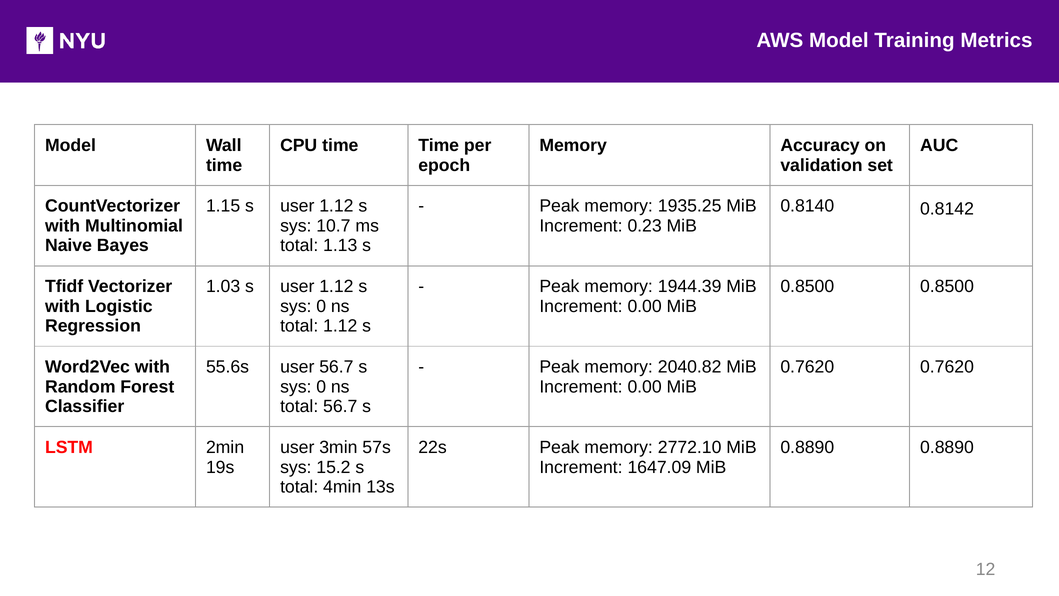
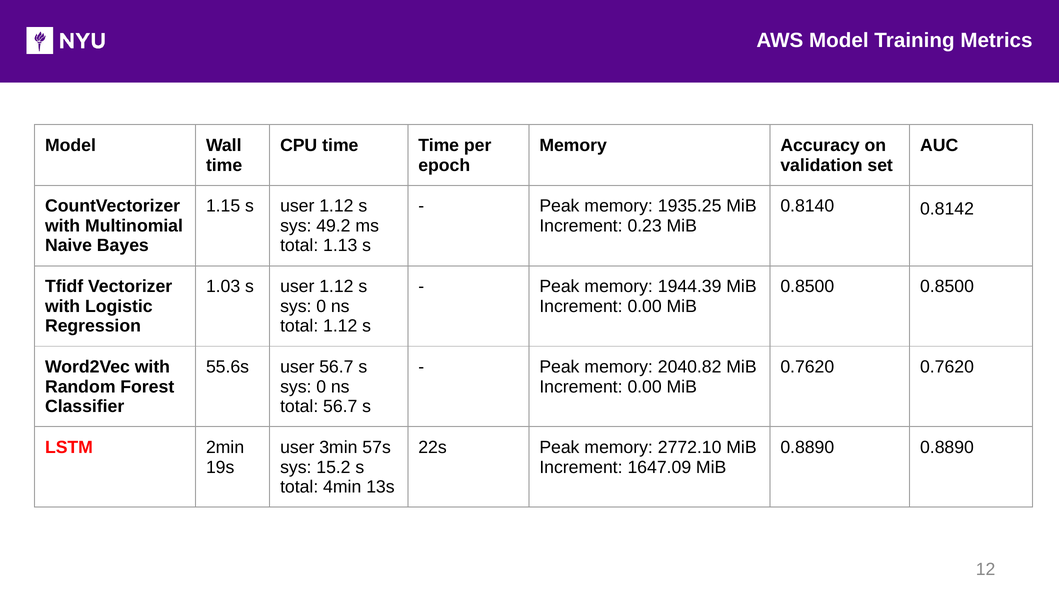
10.7: 10.7 -> 49.2 (333, 226)
